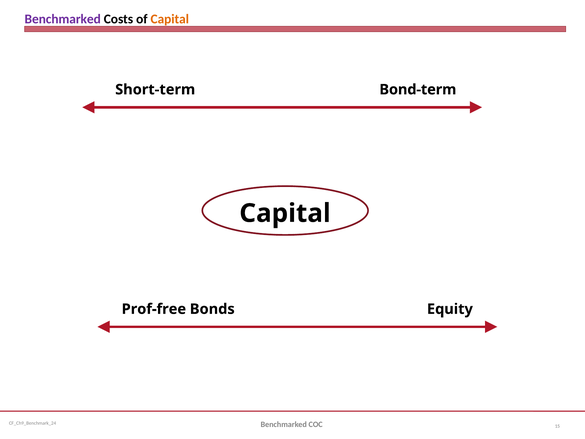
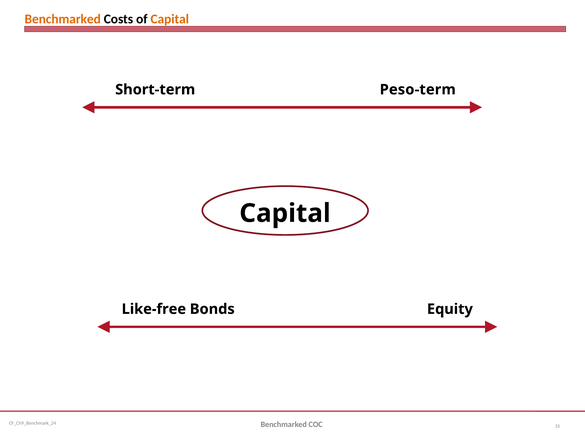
Benchmarked colour: purple -> orange (63, 19)
Bond-term: Bond-term -> Peso-term (418, 90)
Prof-free: Prof-free -> Like-free (154, 309)
